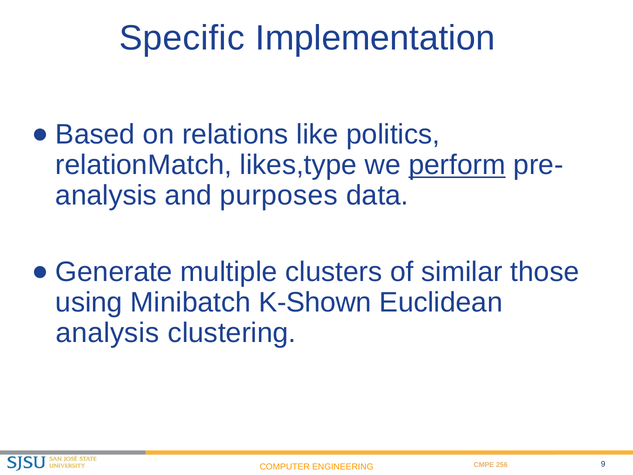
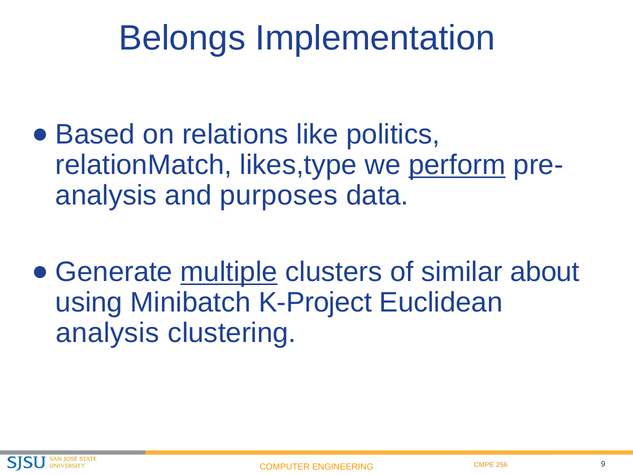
Specific: Specific -> Belongs (182, 38)
multiple underline: none -> present (229, 272)
those: those -> about (545, 272)
K-Shown: K-Shown -> K-Project (315, 302)
